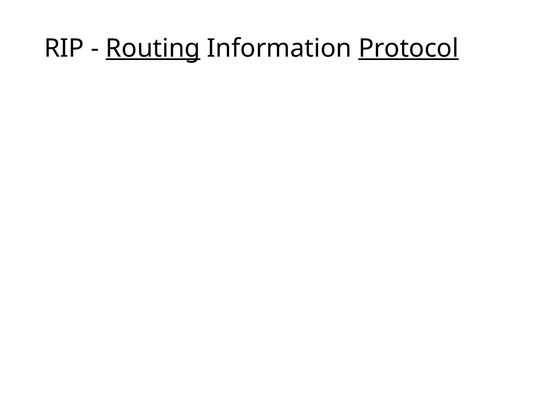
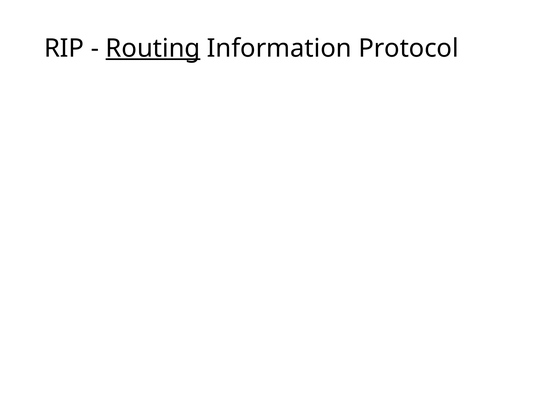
Protocol underline: present -> none (409, 48)
